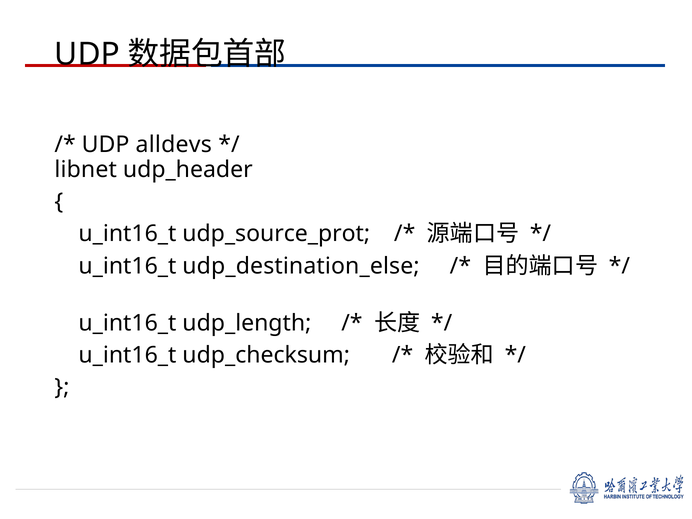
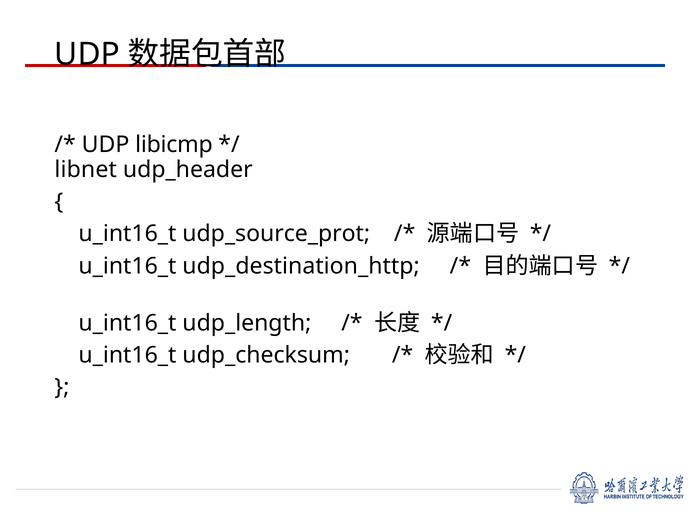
alldevs: alldevs -> libicmp (174, 145)
udp_destination_else: udp_destination_else -> udp_destination_http (301, 266)
